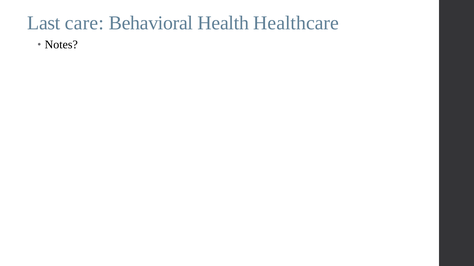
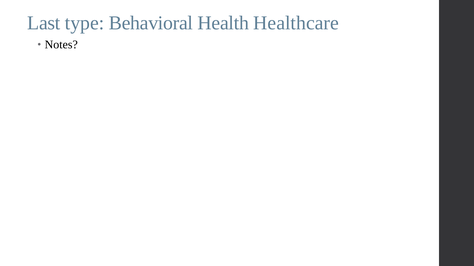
care: care -> type (85, 23)
